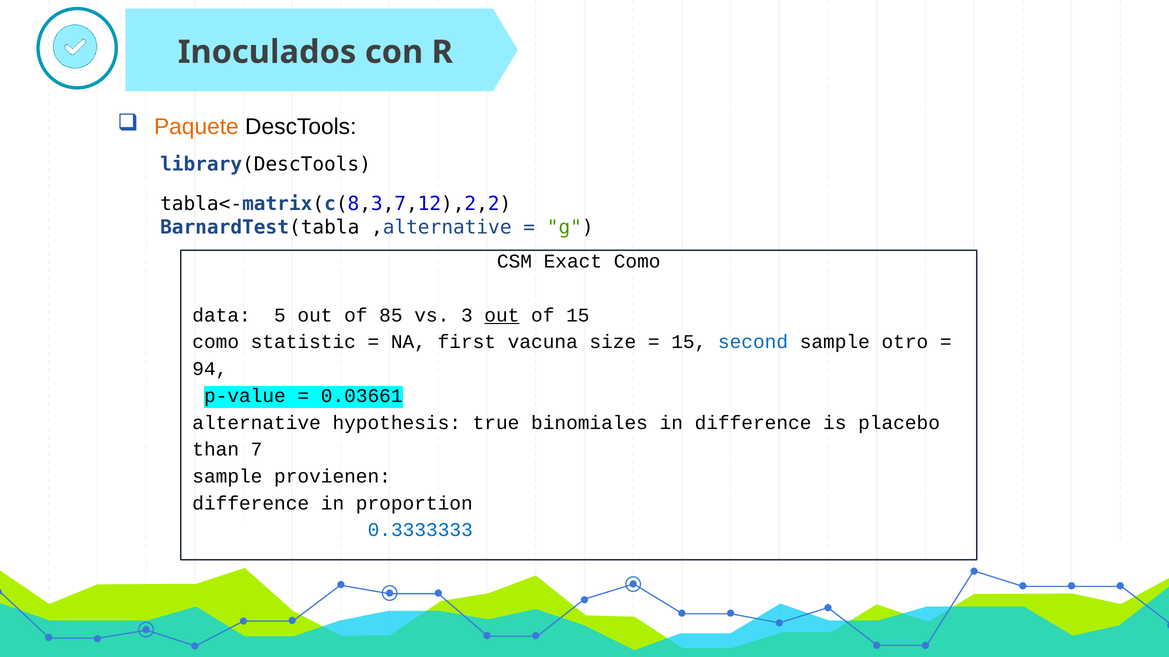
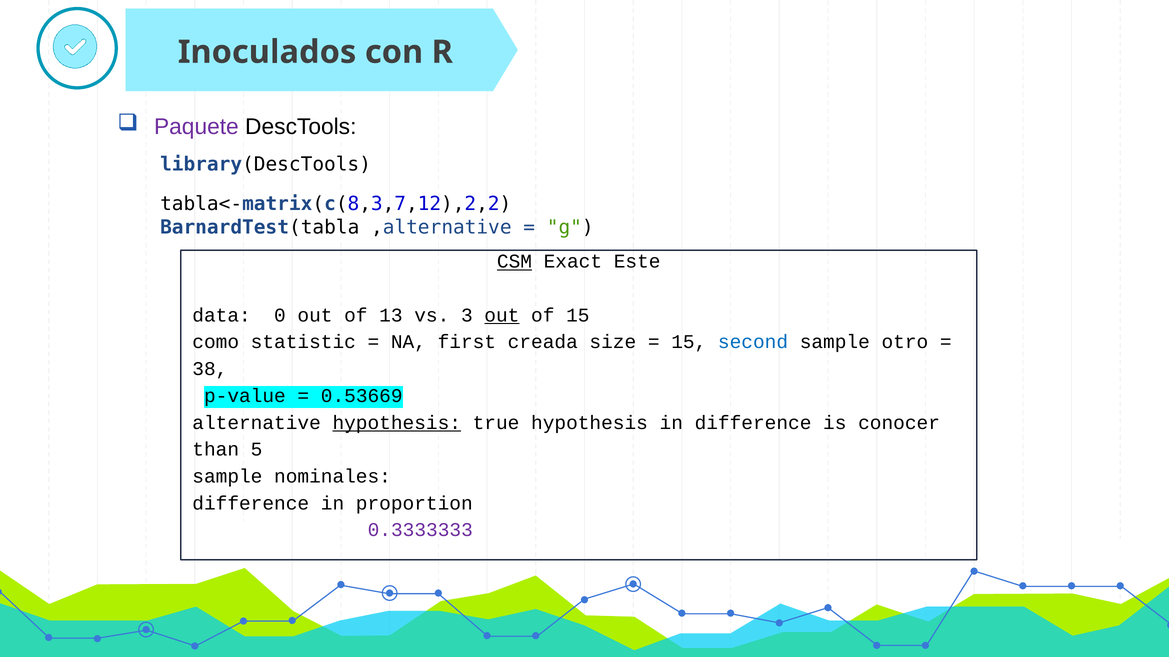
Paquete colour: orange -> purple (196, 127)
CSM underline: none -> present (514, 262)
Exact Como: Como -> Este (637, 262)
5: 5 -> 0 (280, 315)
85: 85 -> 13 (391, 315)
vacuna: vacuna -> creada (543, 342)
94: 94 -> 38 (210, 369)
0.03661: 0.03661 -> 0.53669 (362, 396)
hypothesis underline: none -> present (397, 423)
true binomiales: binomiales -> hypothesis (589, 423)
placebo: placebo -> conocer (899, 423)
7: 7 -> 5 (257, 450)
provienen: provienen -> nominales (333, 477)
0.3333333 colour: blue -> purple (420, 530)
